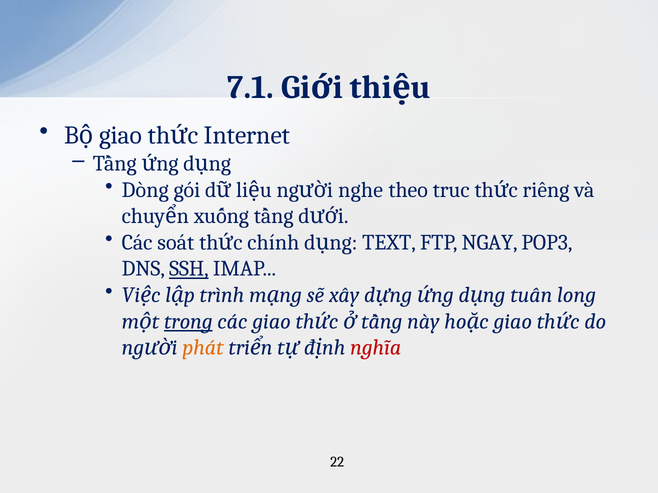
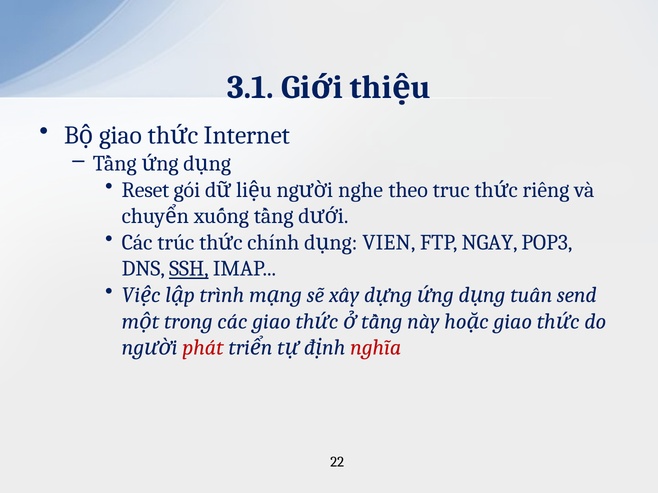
7.1: 7.1 -> 3.1 (251, 87)
Dòng: Dòng -> Reset (145, 190)
soát: soát -> trúc (176, 243)
TEXT: TEXT -> VIEN (389, 243)
long: long -> send (577, 295)
trong underline: present -> none (188, 322)
phát colour: orange -> red (203, 348)
